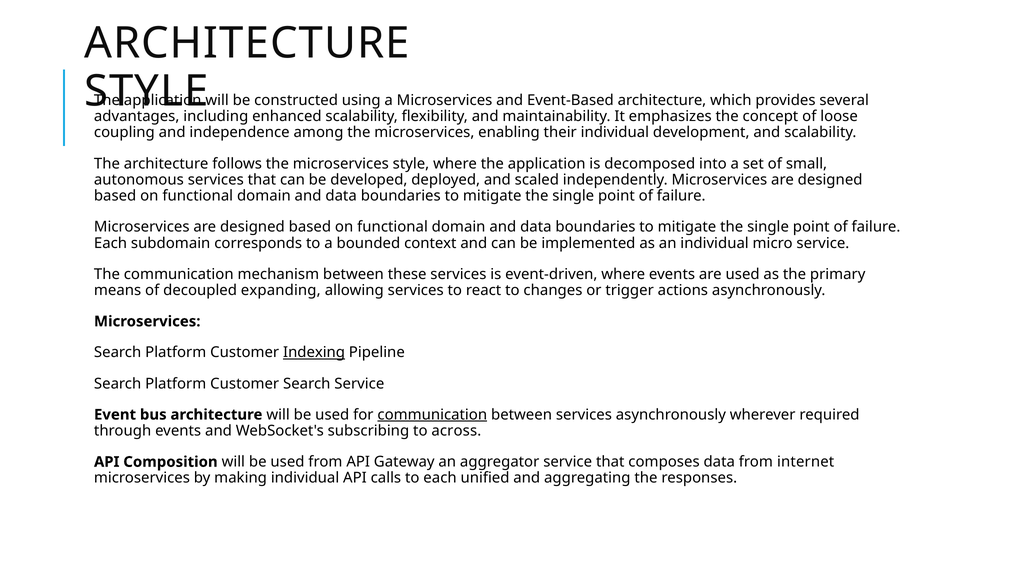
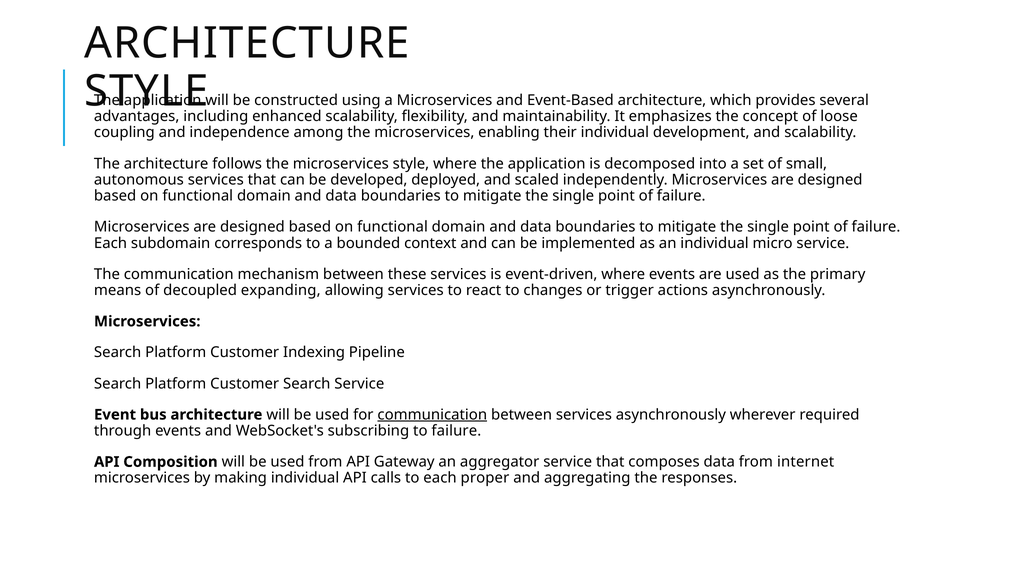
Indexing underline: present -> none (314, 353)
to across: across -> failure (456, 431)
unified: unified -> proper (485, 478)
